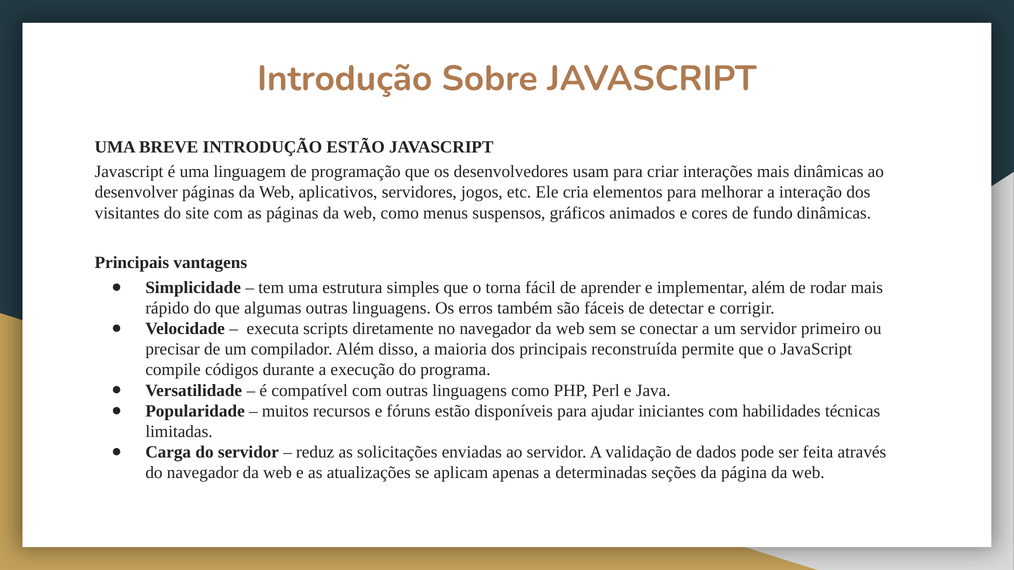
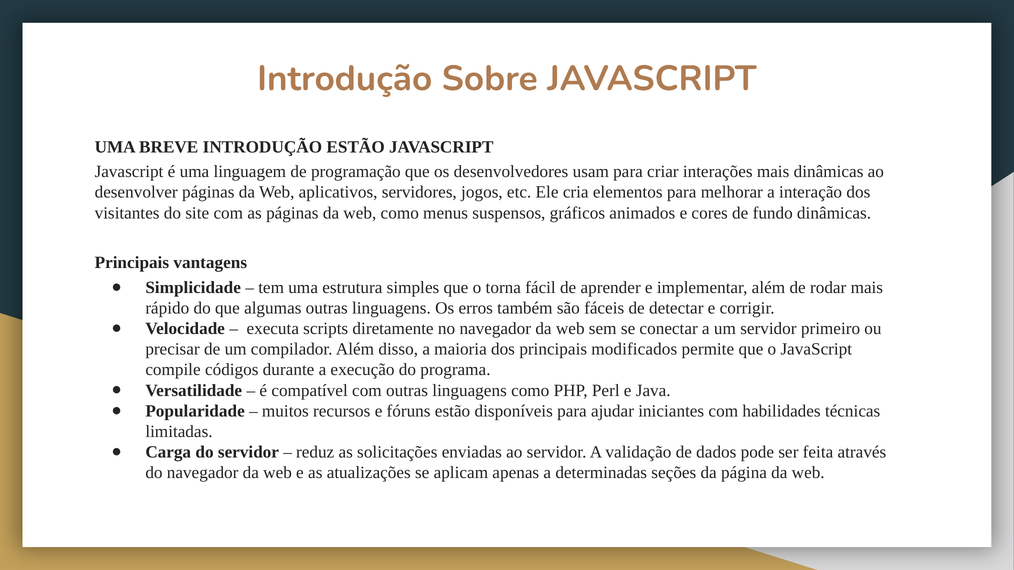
reconstruída: reconstruída -> modificados (634, 349)
